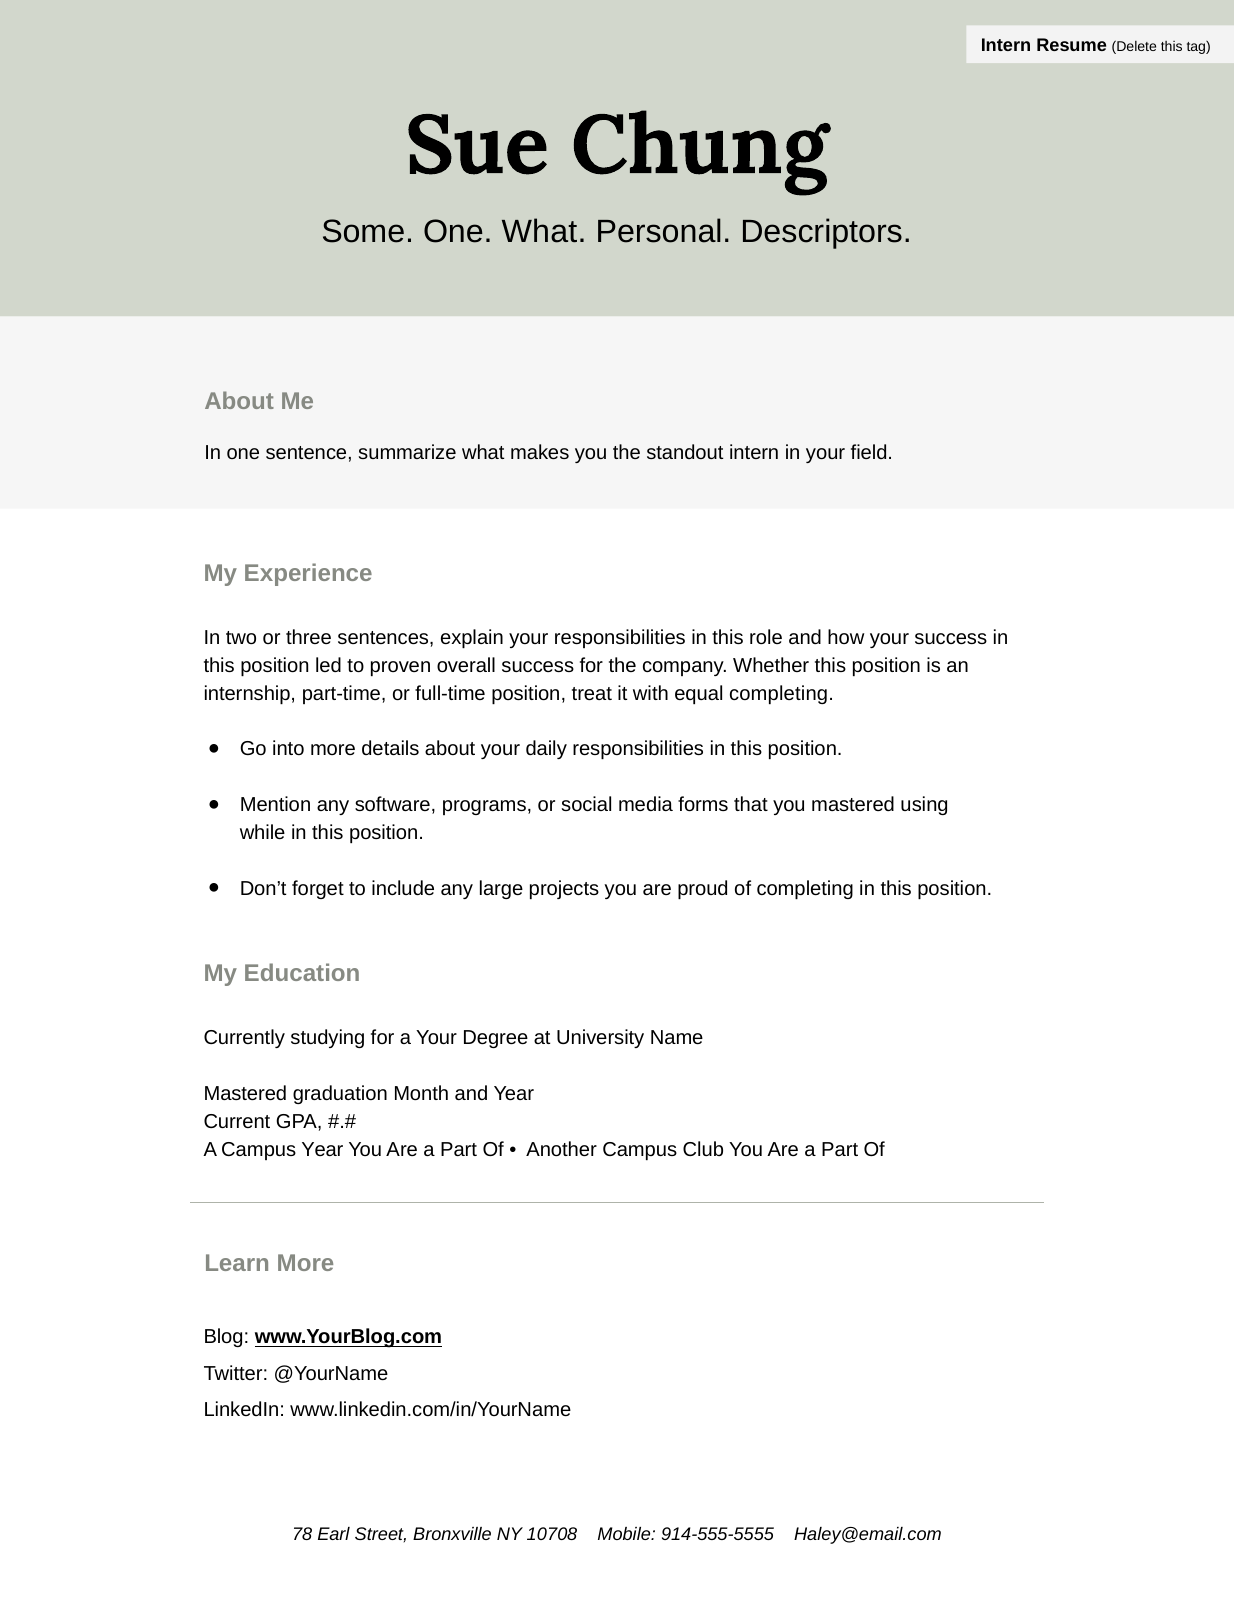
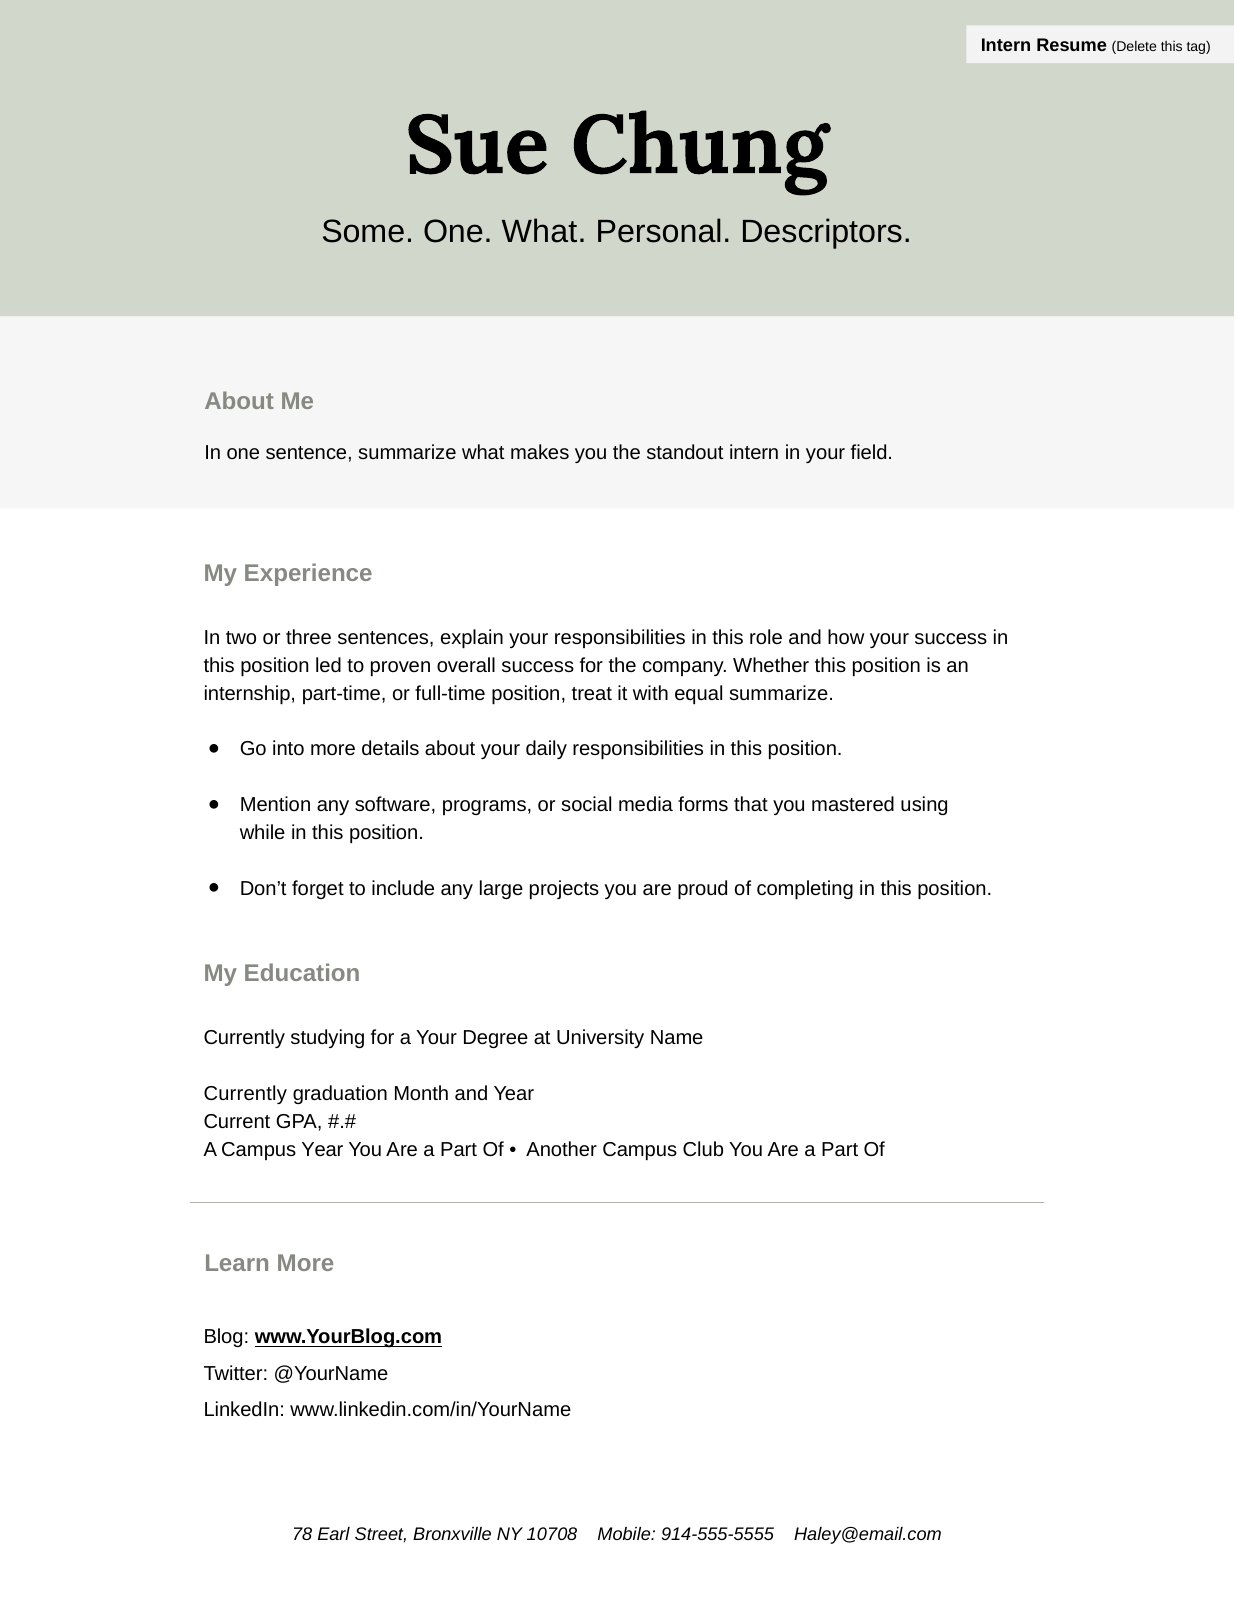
equal completing: completing -> summarize (781, 694)
Mastered: Mastered -> Currently (245, 1094)
